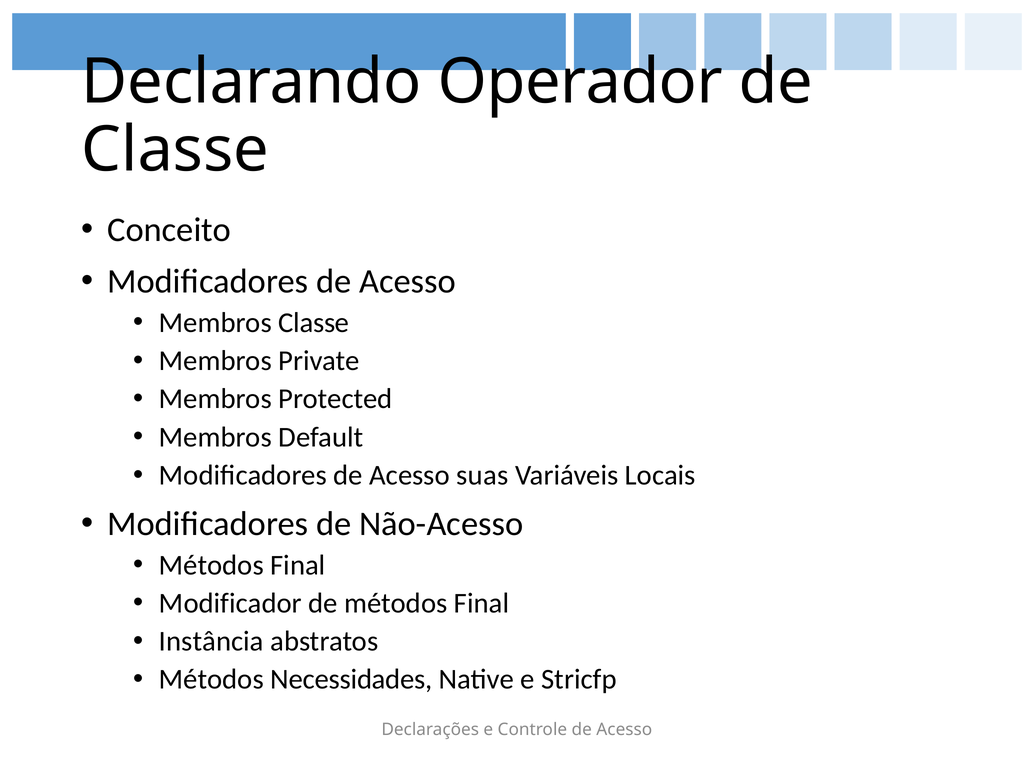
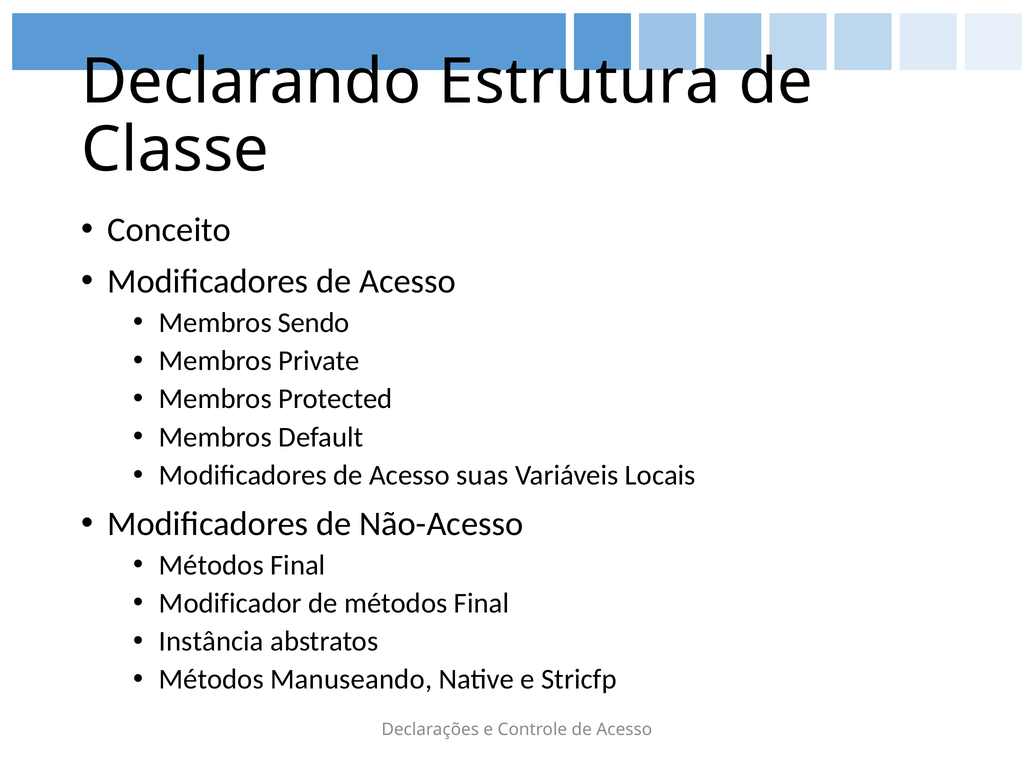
Operador: Operador -> Estrutura (580, 82)
Membros Classe: Classe -> Sendo (314, 323)
Necessidades: Necessidades -> Manuseando (351, 680)
